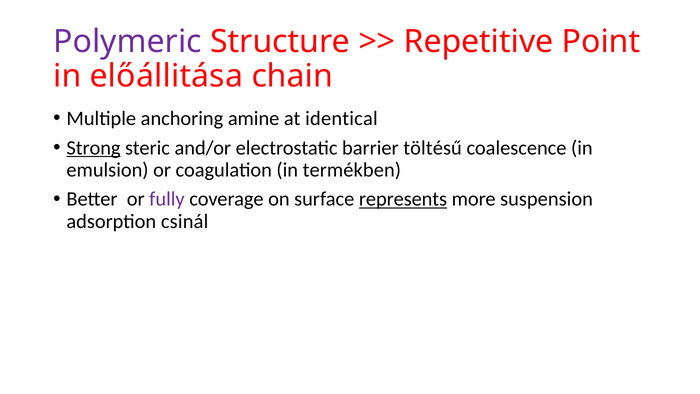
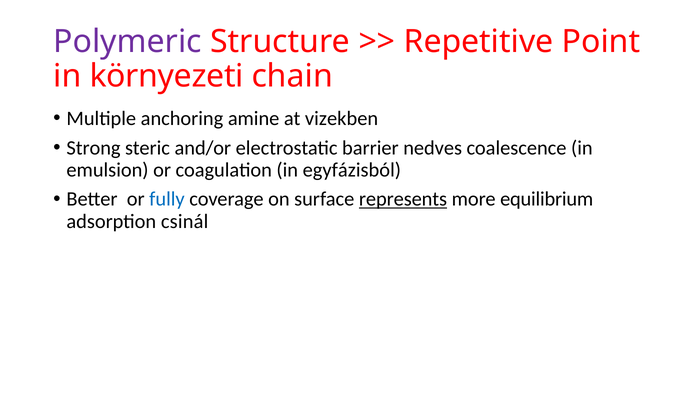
előállitása: előállitása -> környezeti (167, 76)
identical: identical -> vizekben (342, 118)
Strong underline: present -> none (94, 148)
töltésű: töltésű -> nedves (433, 148)
termékben: termékben -> egyfázisból (352, 170)
fully colour: purple -> blue (167, 199)
suspension: suspension -> equilibrium (547, 199)
